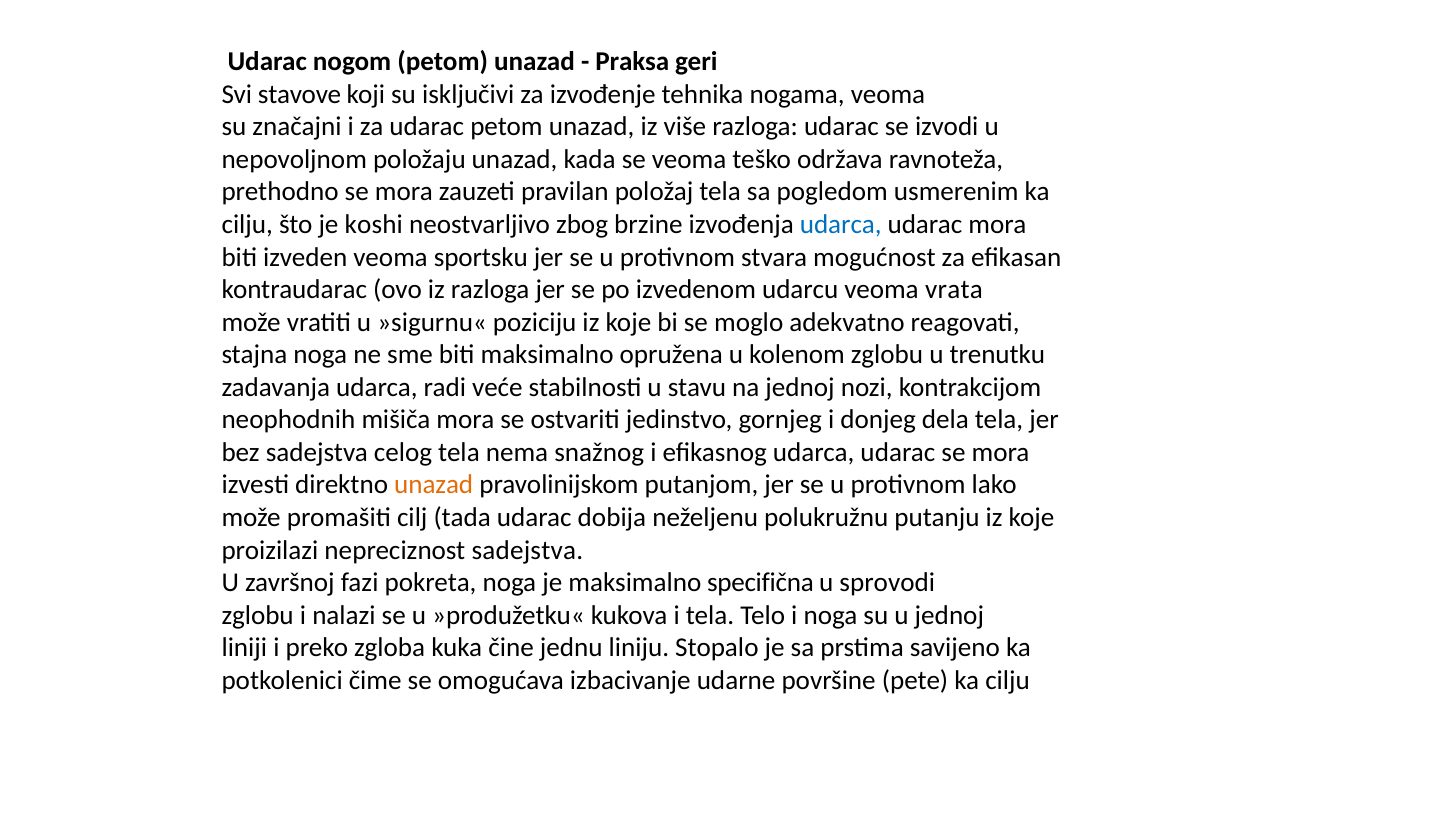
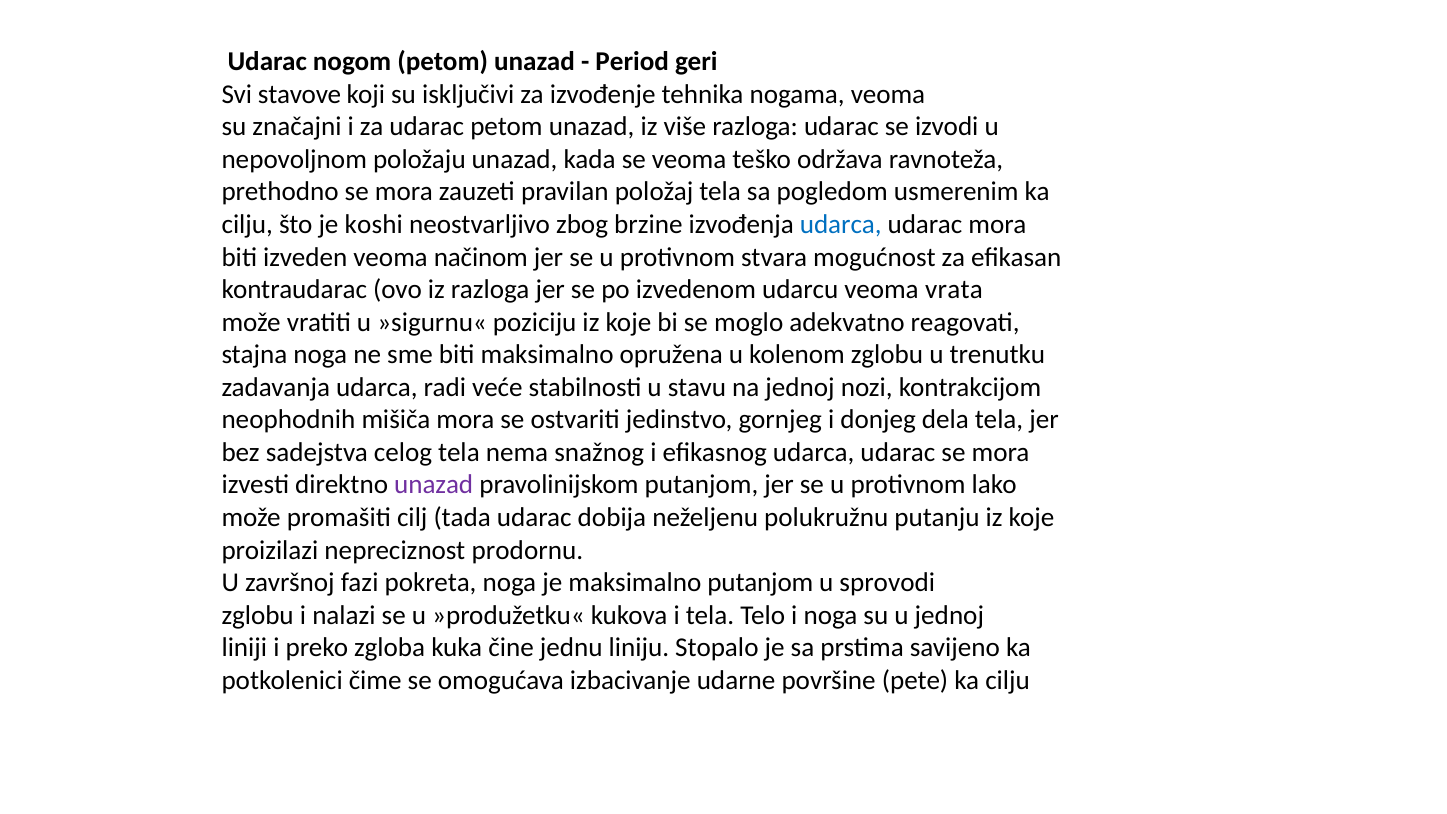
Praksa: Praksa -> Period (632, 62)
sportsku: sportsku -> načinom (481, 257)
unazad colour: orange -> purple (434, 485)
nepreciznost sadejstva: sadejstva -> prodornu (527, 550)
maksimalno specifična: specifična -> putanjom (760, 583)
